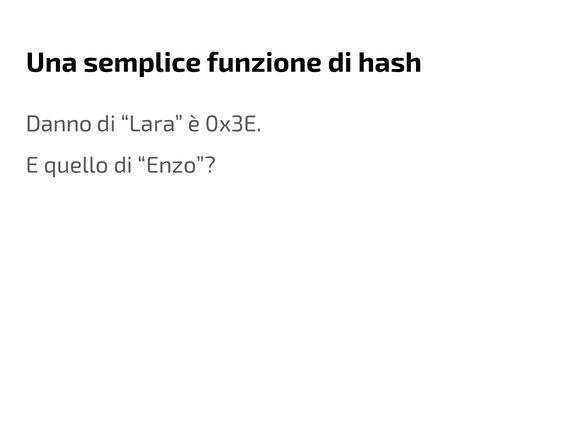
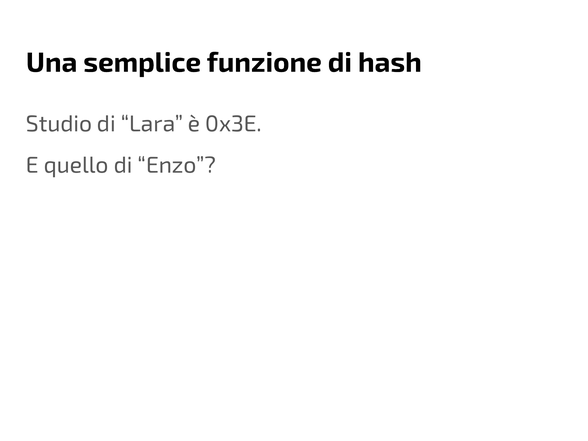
Danno: Danno -> Studio (59, 124)
